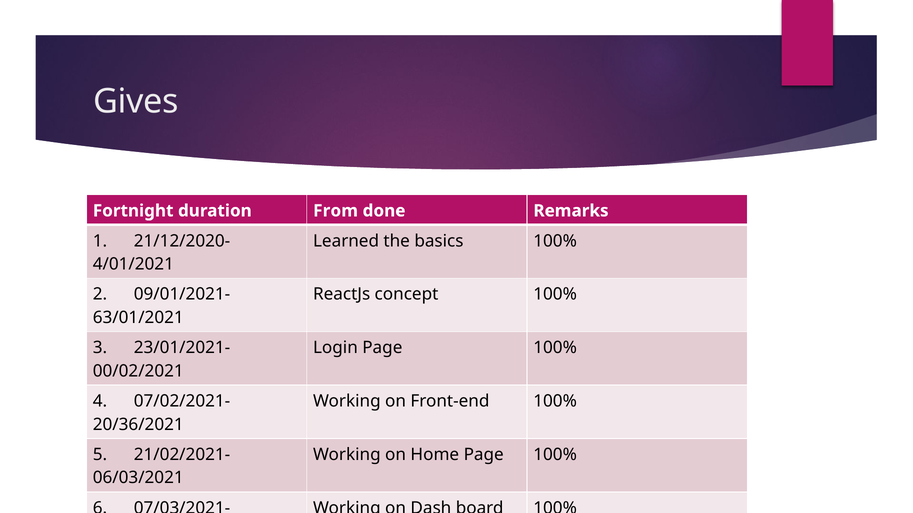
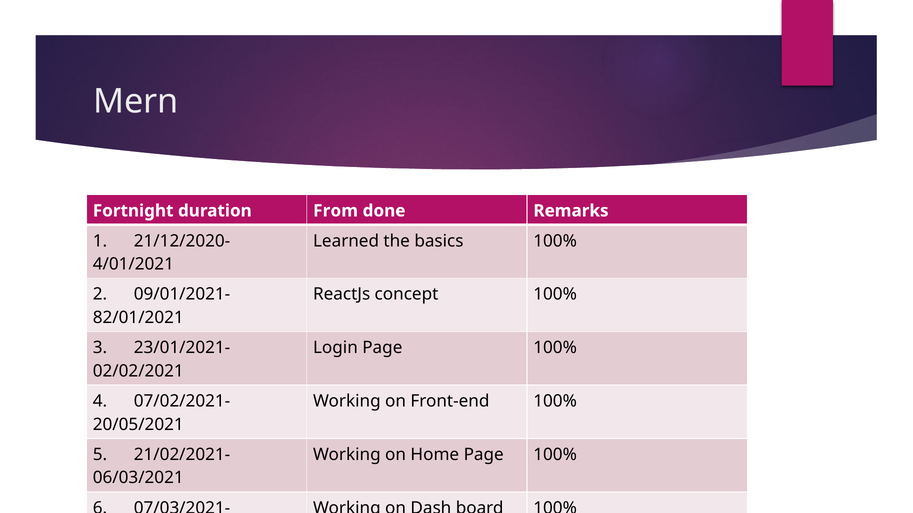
Gives: Gives -> Mern (136, 102)
63/01/2021: 63/01/2021 -> 82/01/2021 (138, 318)
00/02/2021: 00/02/2021 -> 02/02/2021 (138, 371)
20/36/2021: 20/36/2021 -> 20/05/2021 (138, 425)
